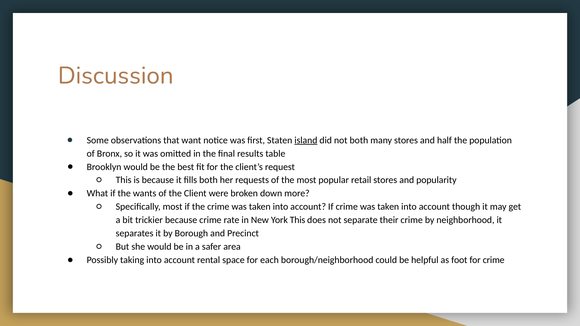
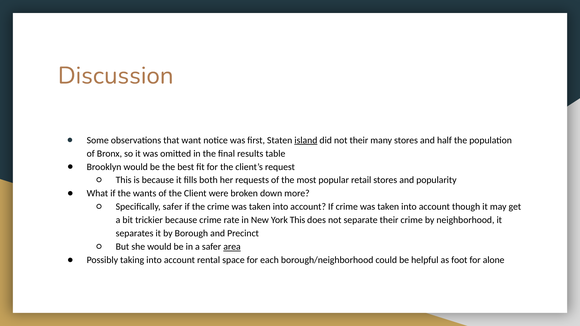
not both: both -> their (359, 140)
Specifically most: most -> safer (173, 207)
area underline: none -> present (232, 247)
for crime: crime -> alone (494, 260)
